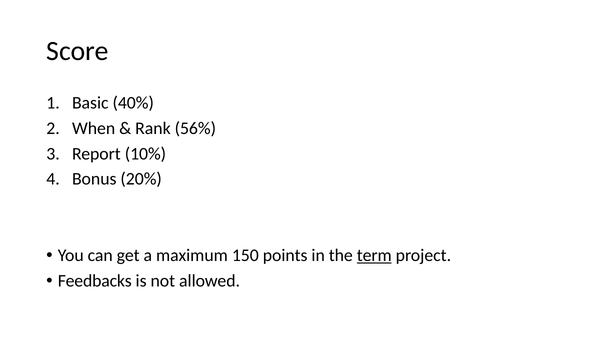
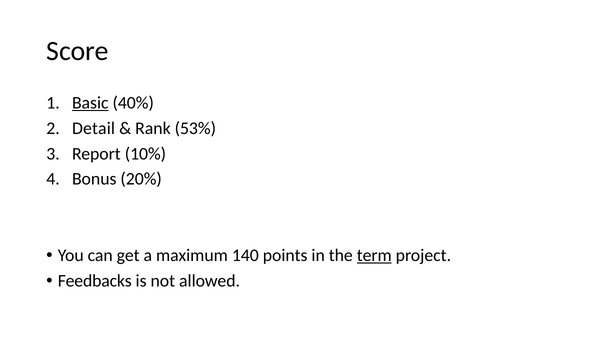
Basic underline: none -> present (90, 103)
When: When -> Detail (94, 128)
56%: 56% -> 53% (195, 128)
150: 150 -> 140 (245, 255)
